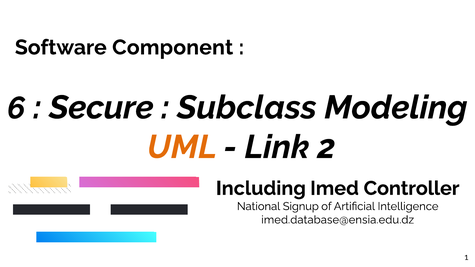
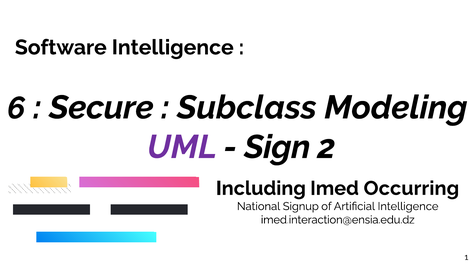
Software Component: Component -> Intelligence (173, 47)
UML colour: orange -> purple (182, 147)
Link: Link -> Sign (277, 147)
Controller: Controller -> Occurring (411, 188)
imed.database@ensia.edu.dz: imed.database@ensia.edu.dz -> imed.interaction@ensia.edu.dz (338, 220)
